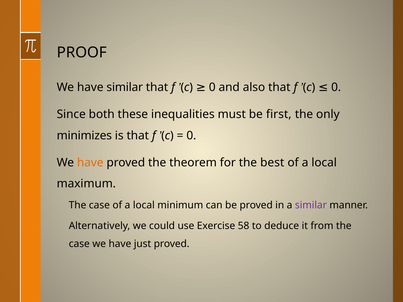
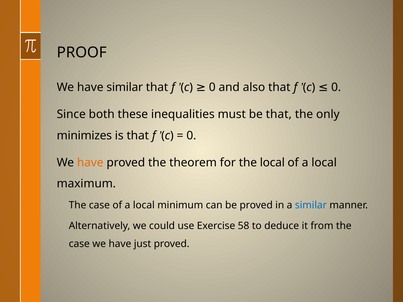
be first: first -> that (279, 114)
the best: best -> local (272, 163)
similar colour: purple -> blue (311, 205)
